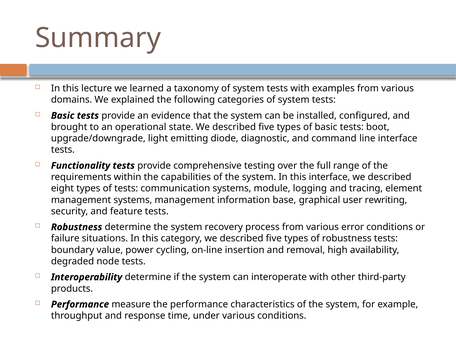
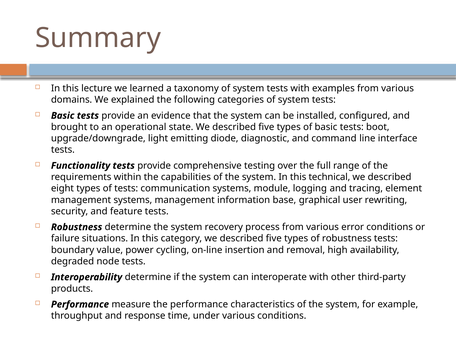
this interface: interface -> technical (329, 177)
